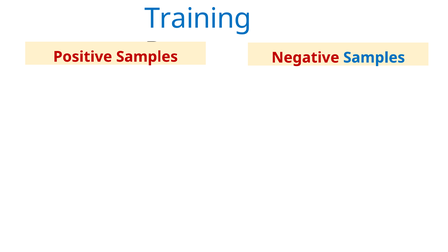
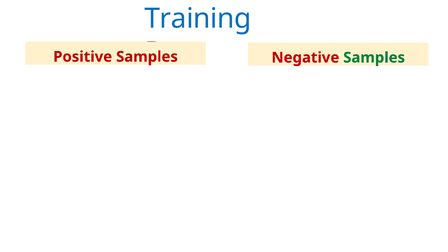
Samples colour: blue -> green (374, 58)
